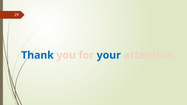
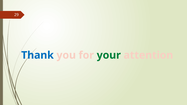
your colour: blue -> green (109, 55)
